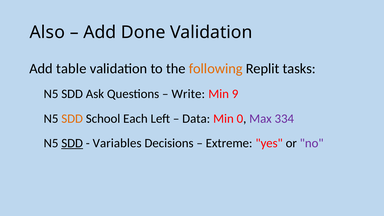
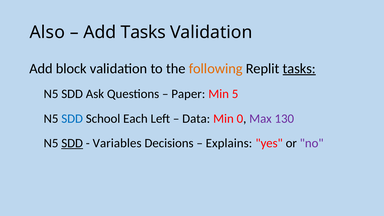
Add Done: Done -> Tasks (143, 32)
table: table -> block (71, 69)
tasks underline: none -> present (299, 69)
Write: Write -> Paper (188, 94)
9: 9 -> 5 (235, 94)
SDD colour: orange -> blue (72, 119)
334: 334 -> 130 (284, 119)
Extreme: Extreme -> Explains (229, 143)
